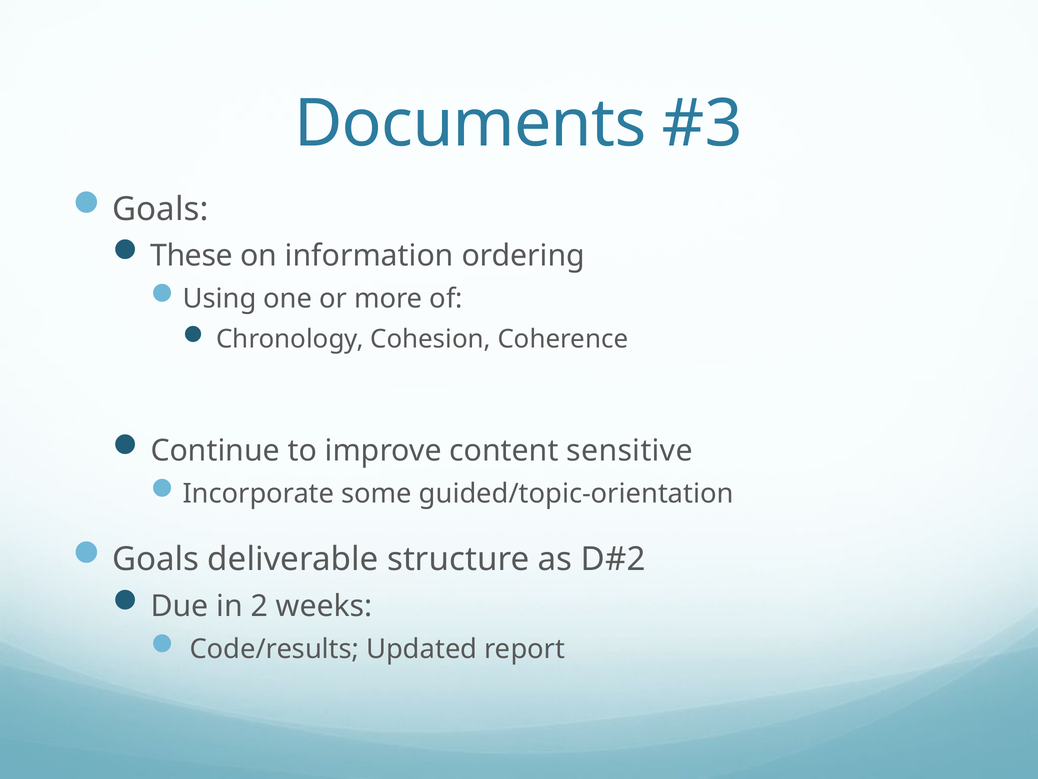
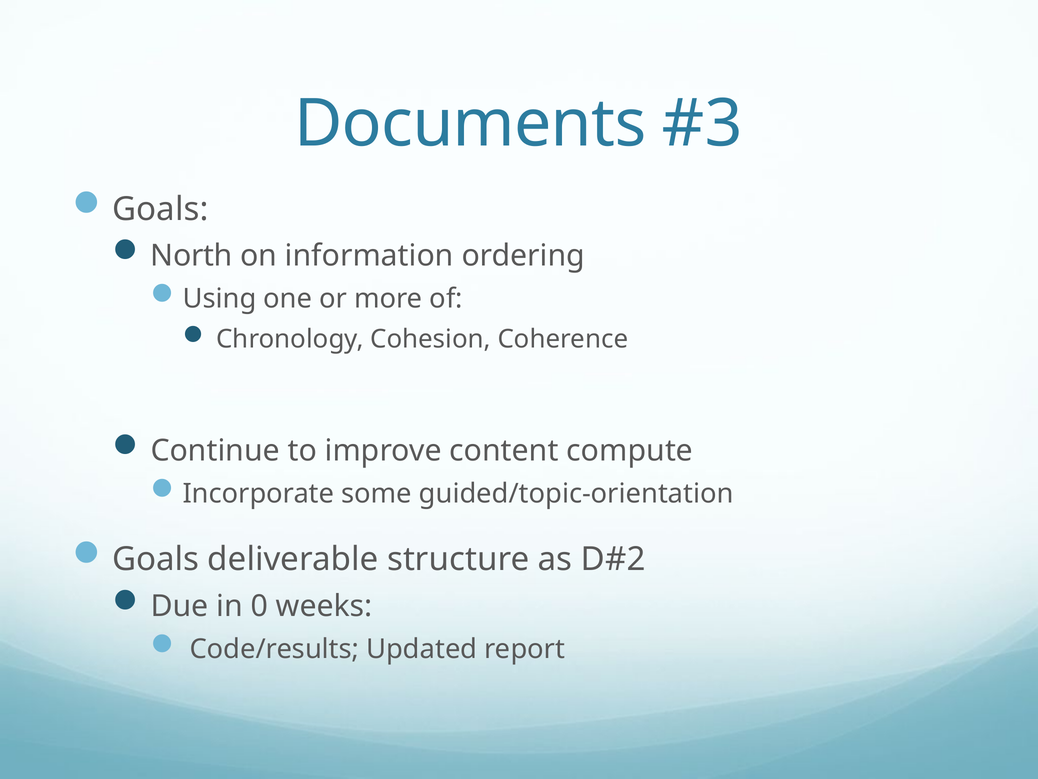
These: These -> North (192, 256)
sensitive: sensitive -> compute (630, 450)
2: 2 -> 0 (259, 606)
